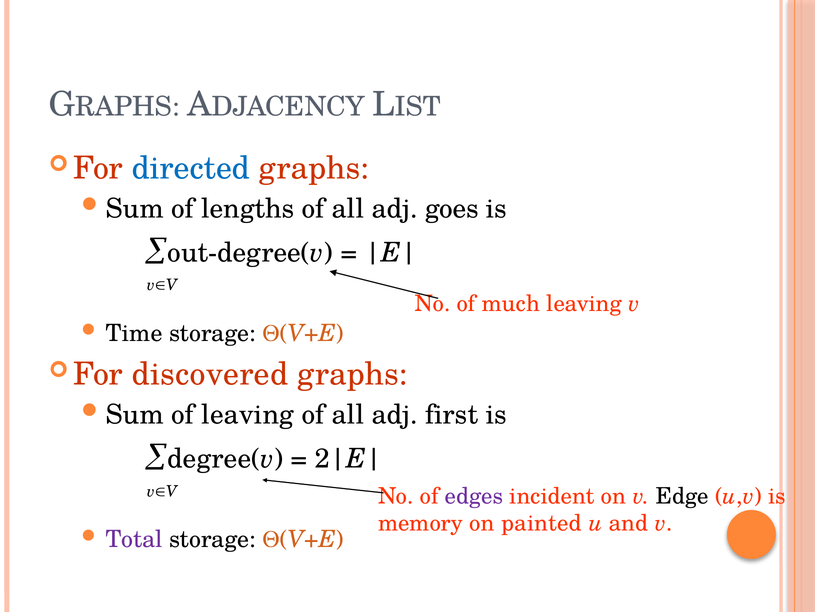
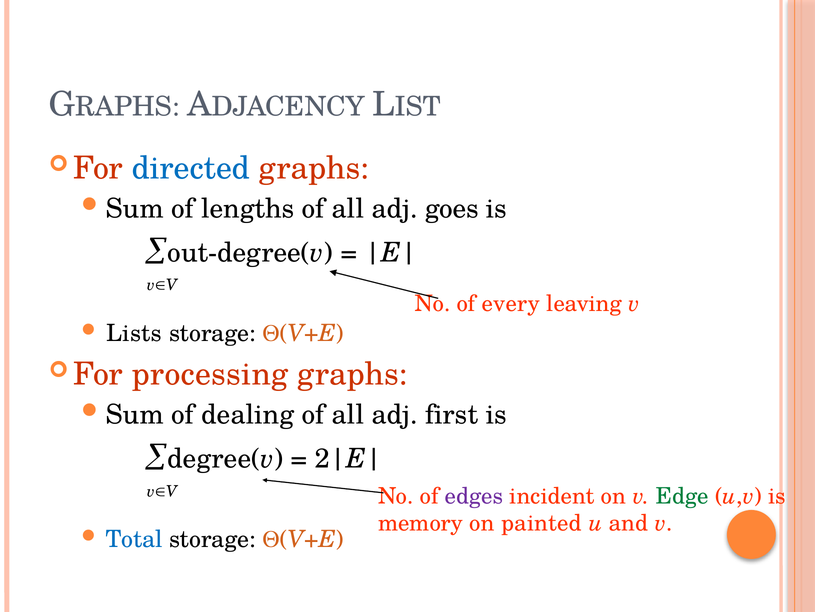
much: much -> every (511, 304)
Time: Time -> Lists (134, 333)
discovered: discovered -> processing (210, 374)
of leaving: leaving -> dealing (248, 414)
Edge colour: black -> green (682, 495)
Total colour: purple -> blue (134, 539)
